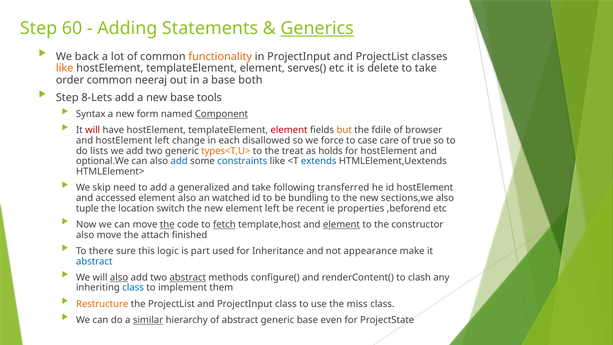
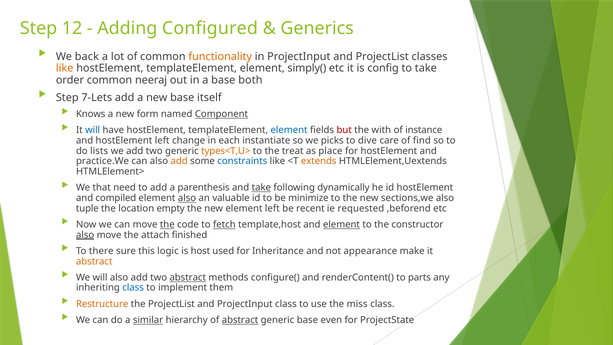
60: 60 -> 12 (72, 28)
Statements: Statements -> Configured (210, 28)
Generics underline: present -> none (317, 28)
serves(: serves( -> simply( (307, 68)
delete: delete -> config (383, 68)
8-Lets: 8-Lets -> 7-Lets (97, 97)
tools: tools -> itself (209, 97)
Syntax: Syntax -> Knows (91, 114)
will colour: red -> blue (93, 130)
element colour: red -> blue (289, 130)
but colour: orange -> red (344, 130)
fdile: fdile -> with (381, 130)
browser: browser -> instance (424, 130)
disallowed: disallowed -> instantiate (266, 140)
force: force -> picks (332, 140)
case: case -> dive (367, 140)
true: true -> find (422, 140)
holds: holds -> place (330, 151)
optional.We: optional.We -> practice.We (102, 161)
add colour: blue -> orange (179, 161)
extends colour: blue -> orange (319, 161)
skip: skip -> that (102, 188)
generalized: generalized -> parenthesis (204, 188)
take underline: none -> present (261, 188)
transferred: transferred -> dynamically (343, 188)
accessed: accessed -> compiled (116, 198)
also underline: none -> present (187, 198)
watched: watched -> valuable (231, 198)
bundling: bundling -> minimize (308, 198)
switch: switch -> empty (171, 208)
properties: properties -> requested (361, 208)
also underline: none -> present (85, 235)
part: part -> host (200, 251)
abstract colour: blue -> orange (94, 261)
also underline: present -> none (119, 277)
clash: clash -> parts (419, 277)
abstract underline: none -> present (240, 320)
